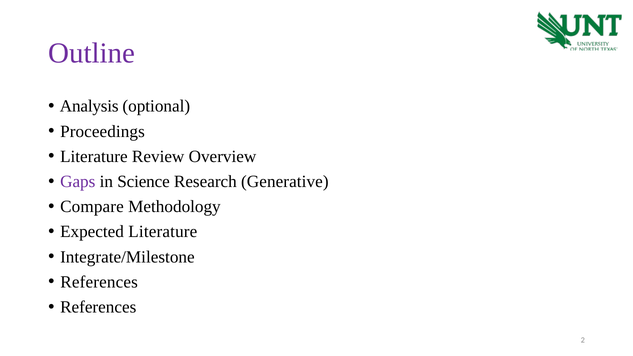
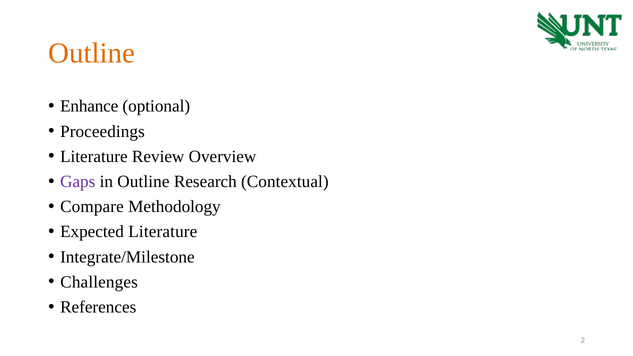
Outline colour: purple -> orange (92, 53)
Analysis: Analysis -> Enhance (89, 106)
in Science: Science -> Outline (143, 182)
Generative: Generative -> Contextual (285, 182)
References: References -> Challenges (99, 282)
